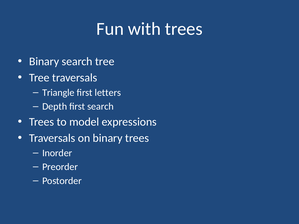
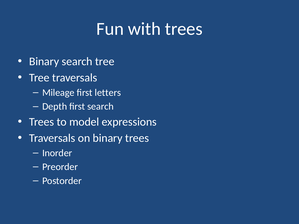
Triangle: Triangle -> Mileage (58, 93)
